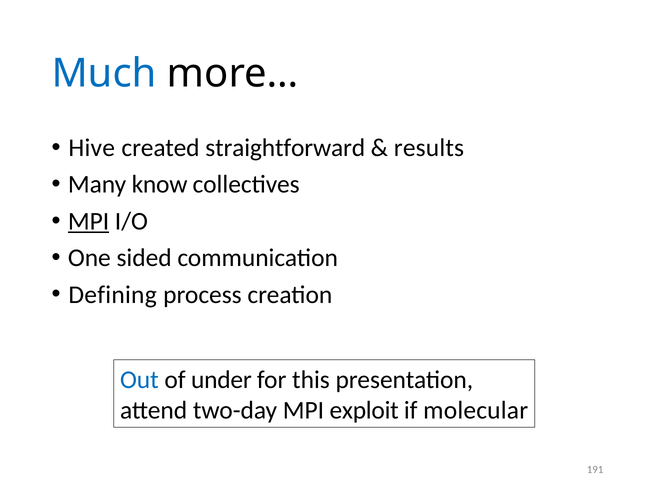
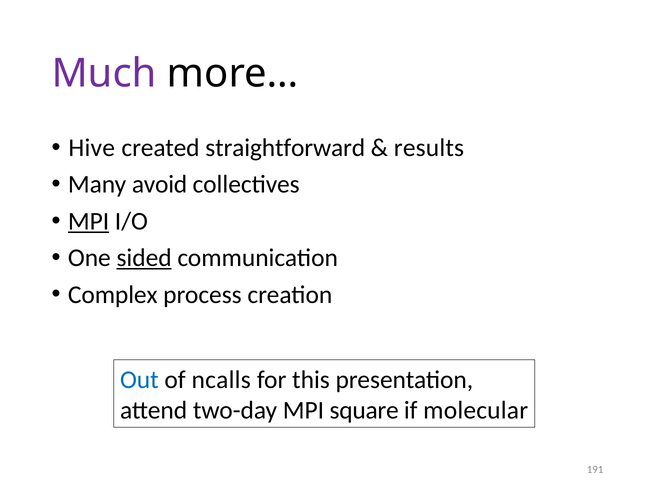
Much colour: blue -> purple (104, 73)
know: know -> avoid (160, 184)
sided underline: none -> present (144, 258)
Defining: Defining -> Complex (113, 294)
under: under -> ncalls (221, 379)
exploit: exploit -> square (364, 410)
